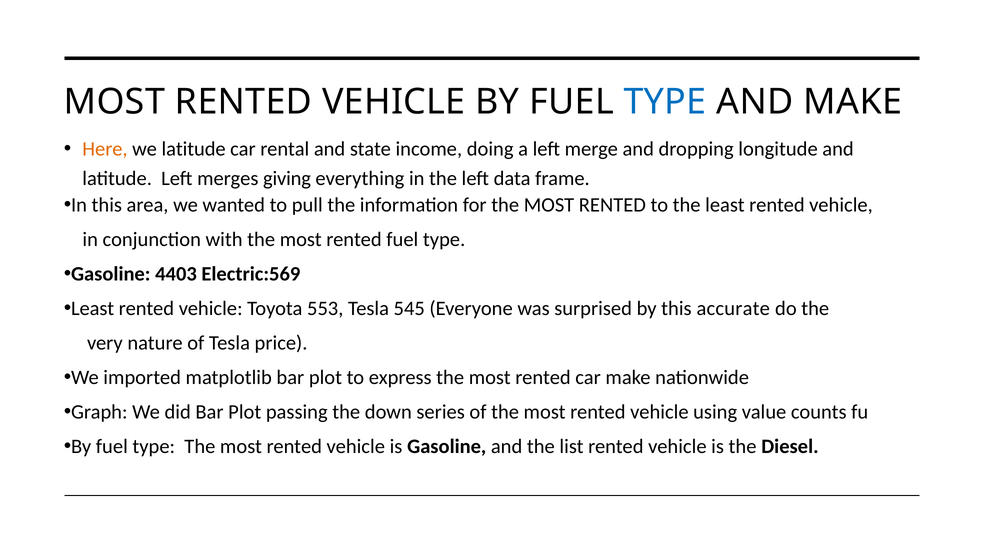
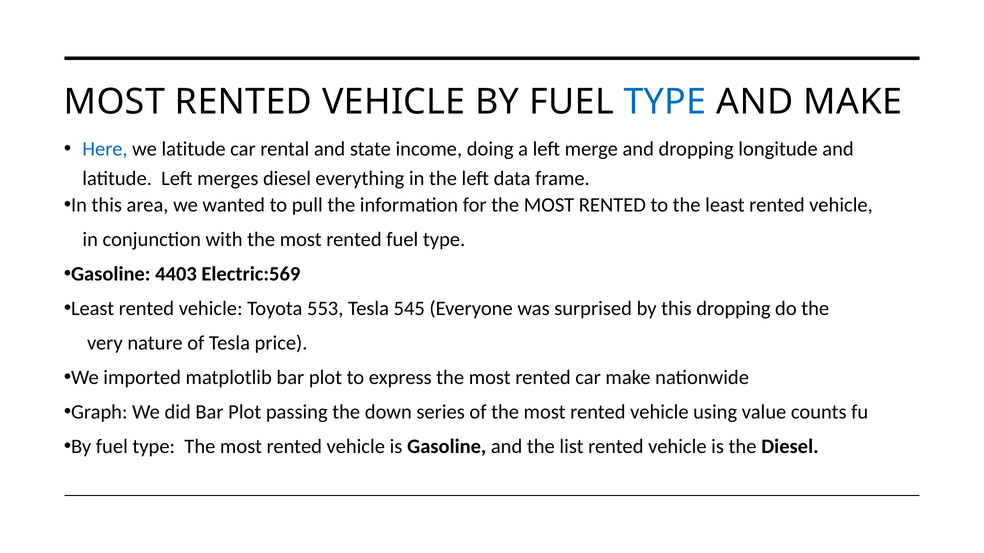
Here colour: orange -> blue (105, 149)
merges giving: giving -> diesel (287, 179)
this accurate: accurate -> dropping (733, 309)
